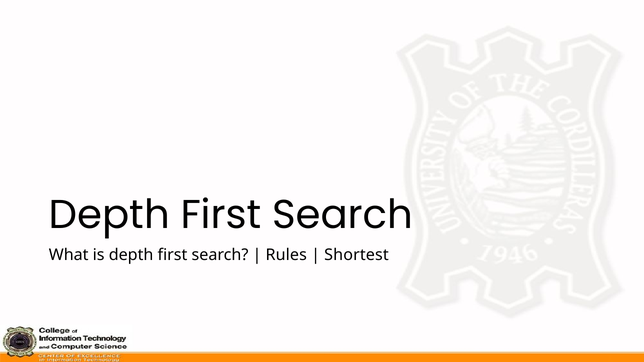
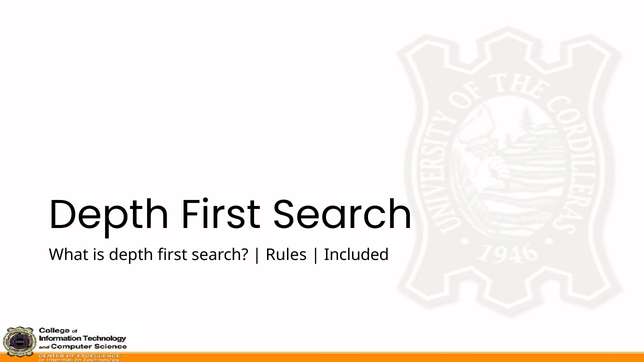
Shortest: Shortest -> Included (357, 255)
